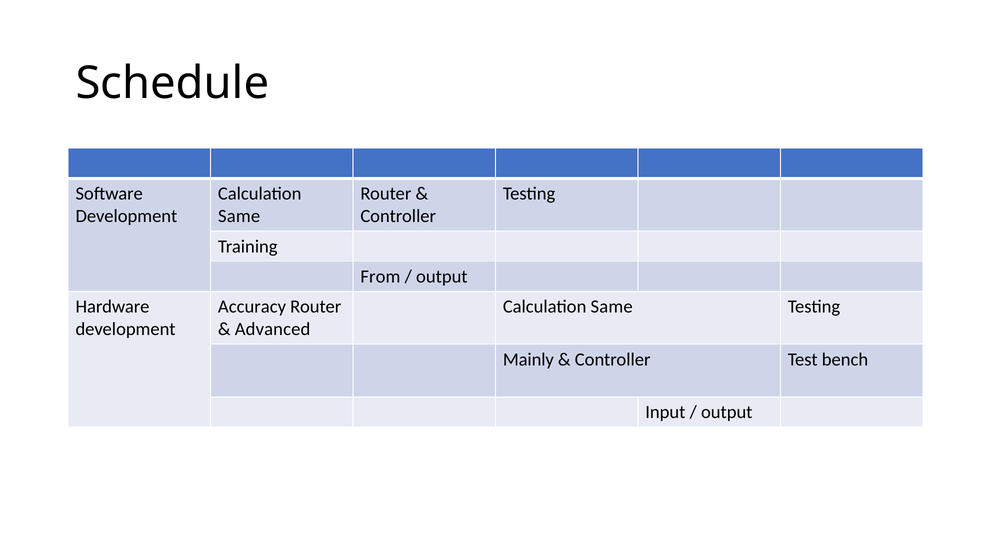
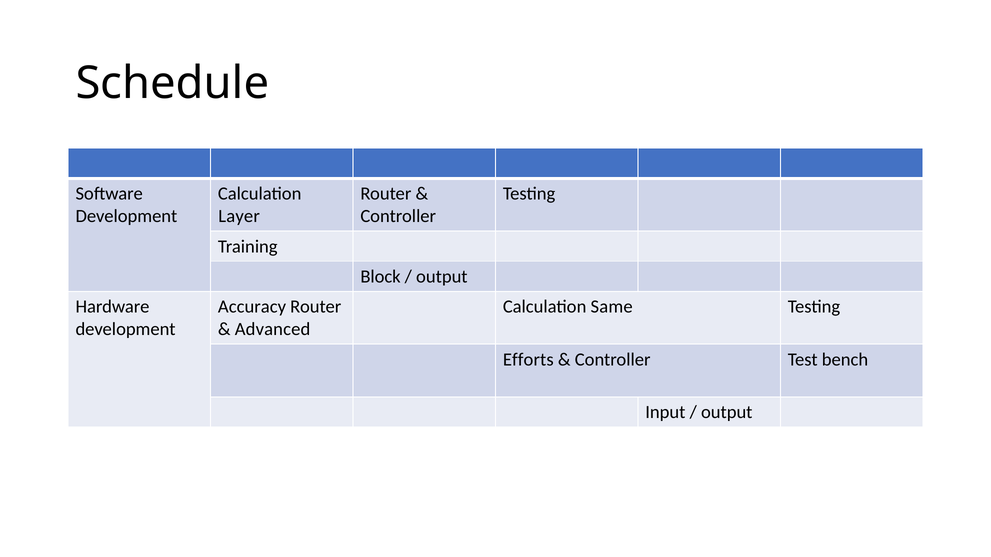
Same: Same -> Layer (239, 216)
From: From -> Block (381, 277)
Mainly: Mainly -> Efforts (528, 360)
